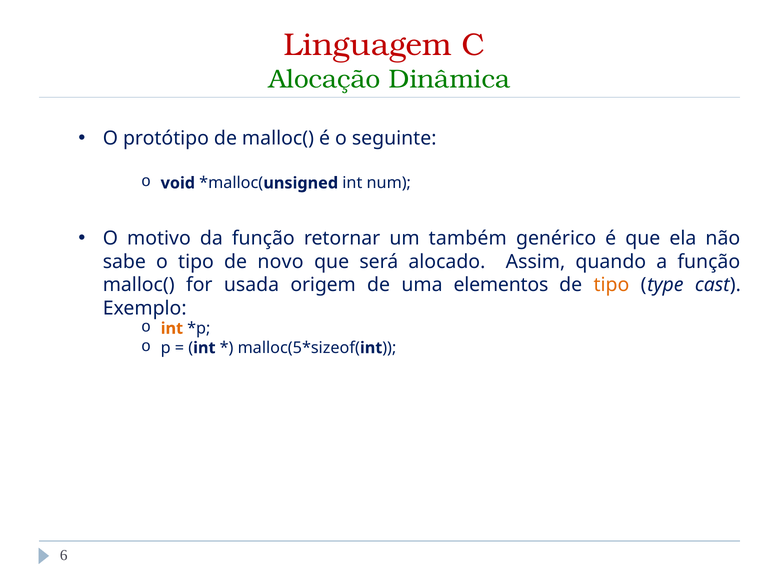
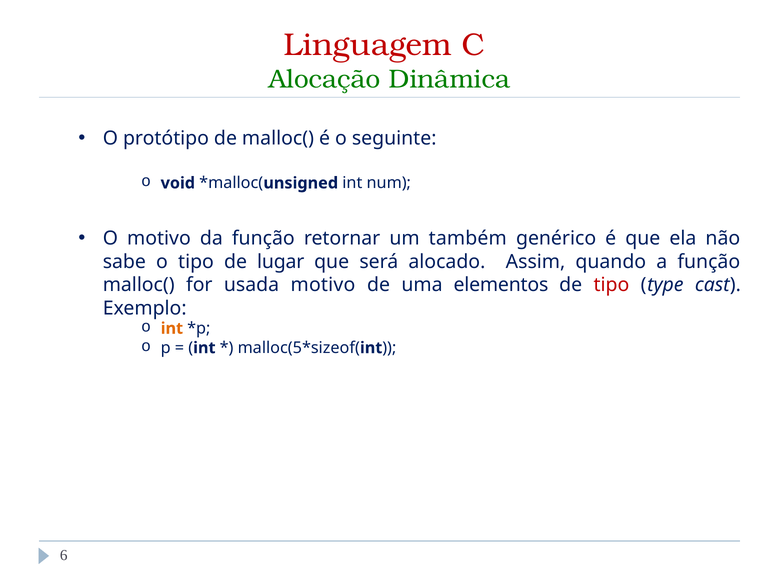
novo: novo -> lugar (281, 262)
usada origem: origem -> motivo (323, 285)
tipo colour: orange -> red (611, 285)
